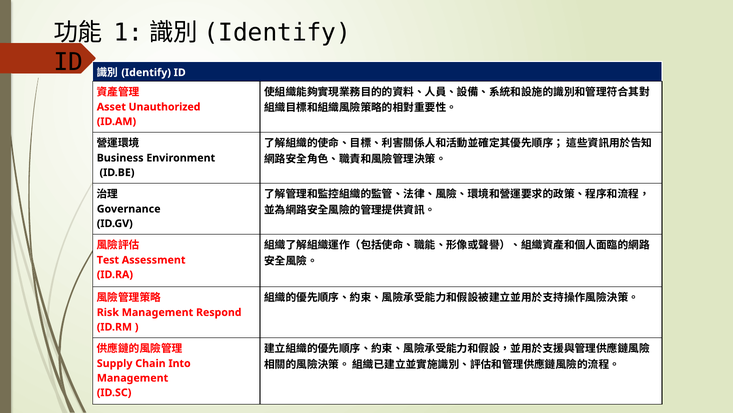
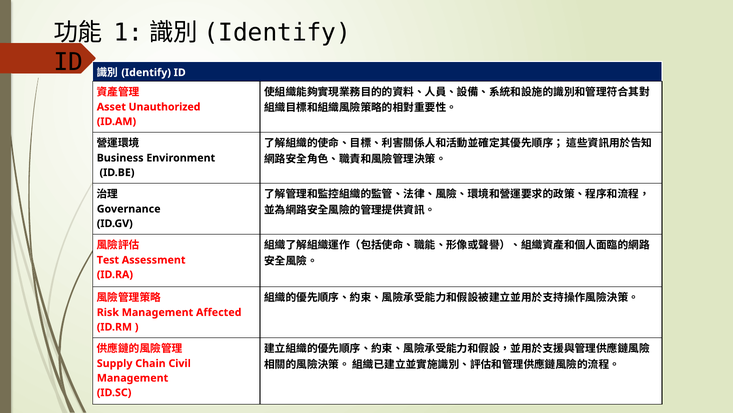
Respond: Respond -> Affected (219, 312)
Into: Into -> Civil (180, 363)
